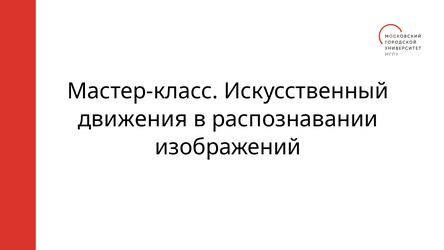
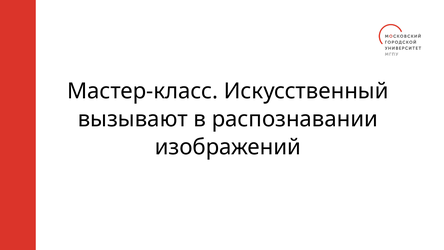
движения: движения -> вызывают (133, 119)
